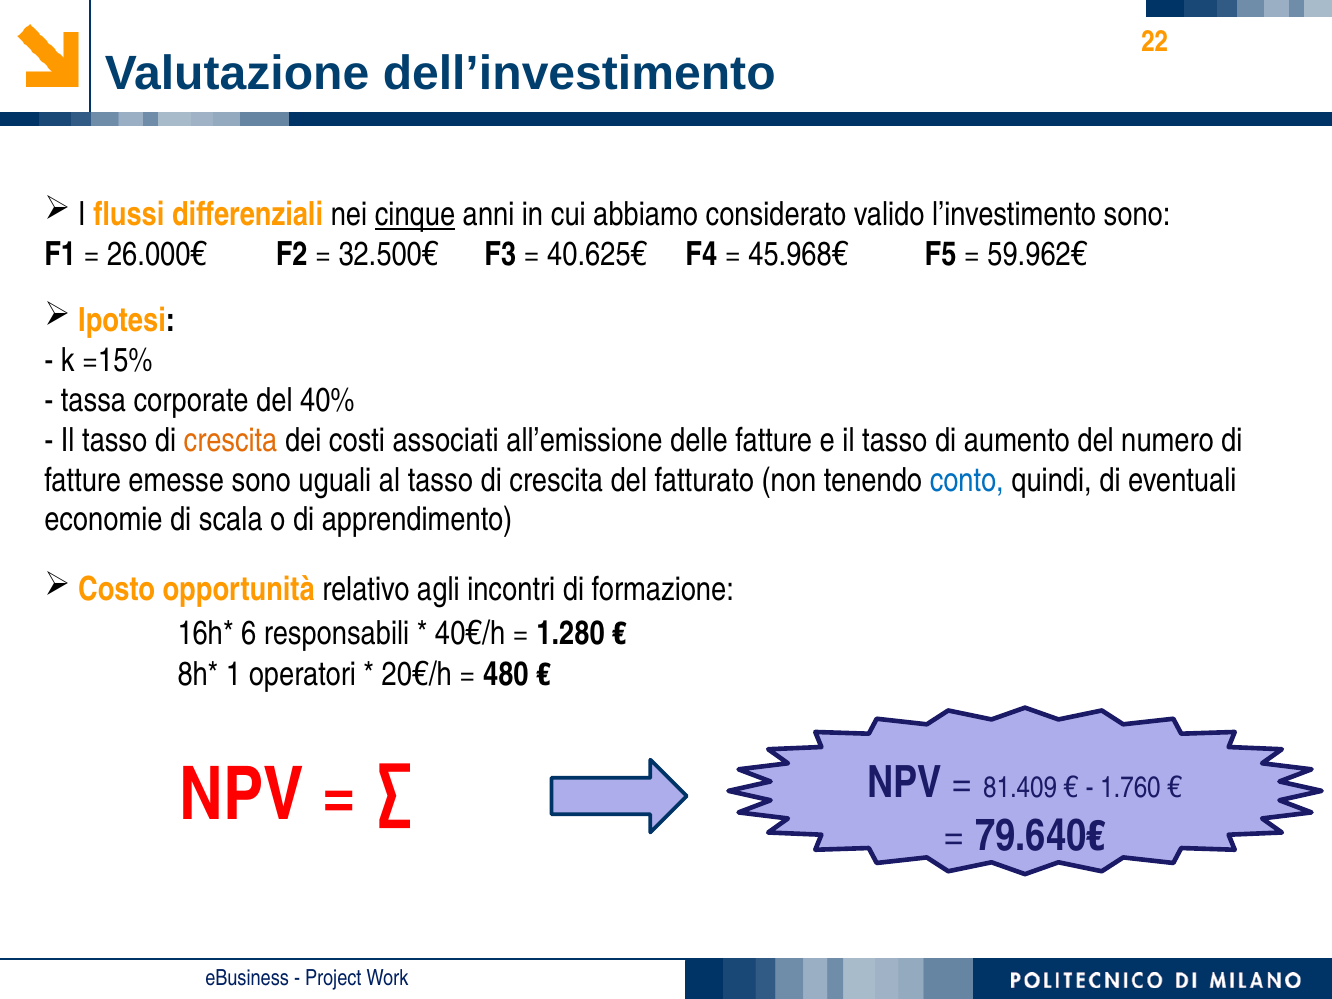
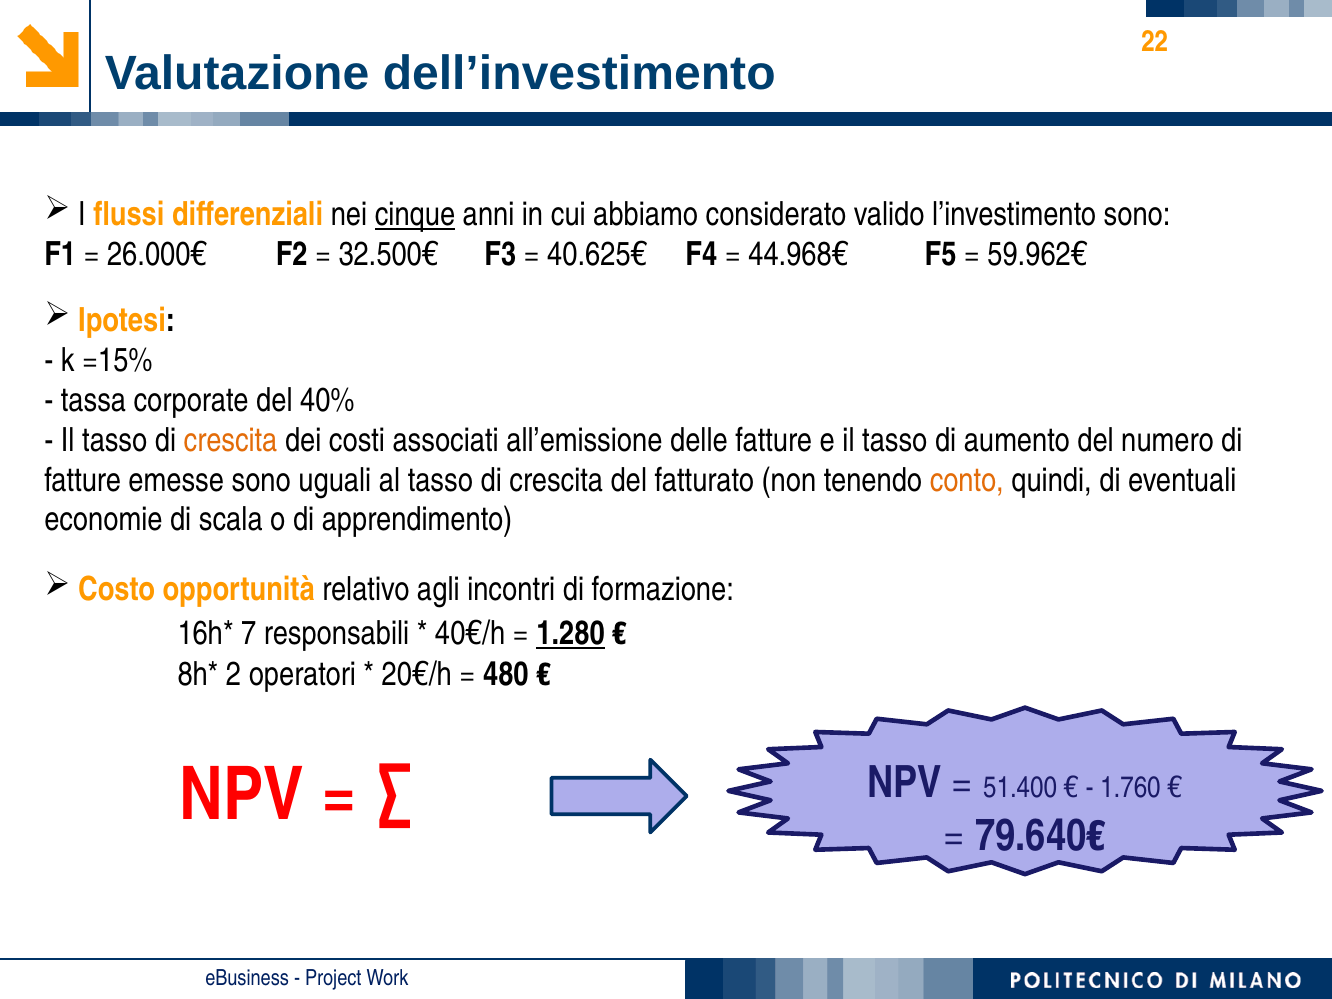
45.968€: 45.968€ -> 44.968€ (799, 254)
conto colour: blue -> orange (967, 480)
6: 6 -> 7 (249, 633)
1.280 underline: none -> present (571, 633)
1: 1 -> 2 (234, 674)
81.409: 81.409 -> 51.400 (1020, 788)
